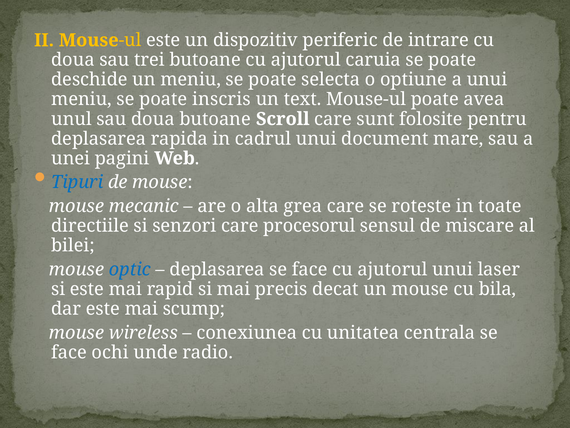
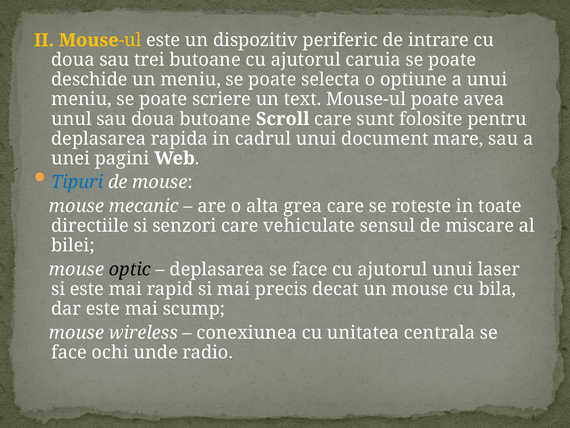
inscris: inscris -> scriere (222, 99)
procesorul: procesorul -> vehiculate (309, 226)
optic colour: blue -> black (130, 269)
